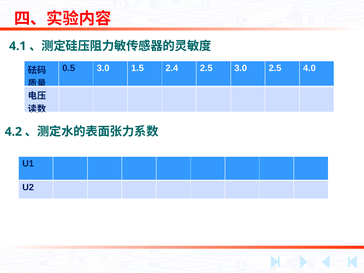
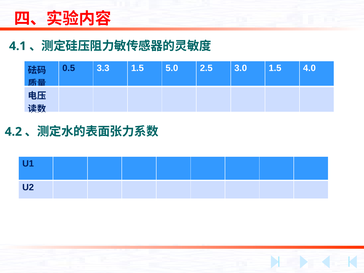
0.5 3.0: 3.0 -> 3.3 (103, 68)
2.4: 2.4 -> 5.0 (172, 68)
3.0 2.5: 2.5 -> 1.5 (275, 68)
